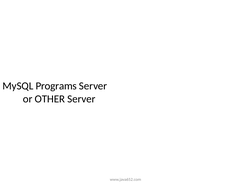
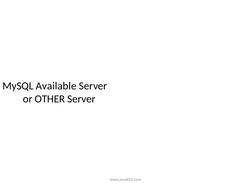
Programs: Programs -> Available (56, 86)
